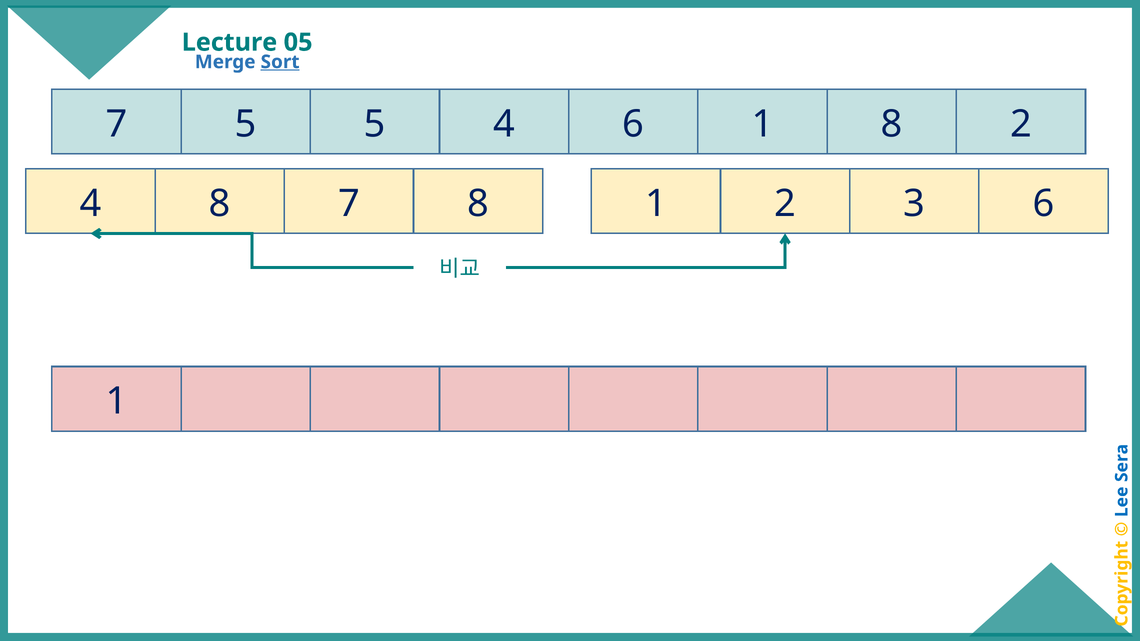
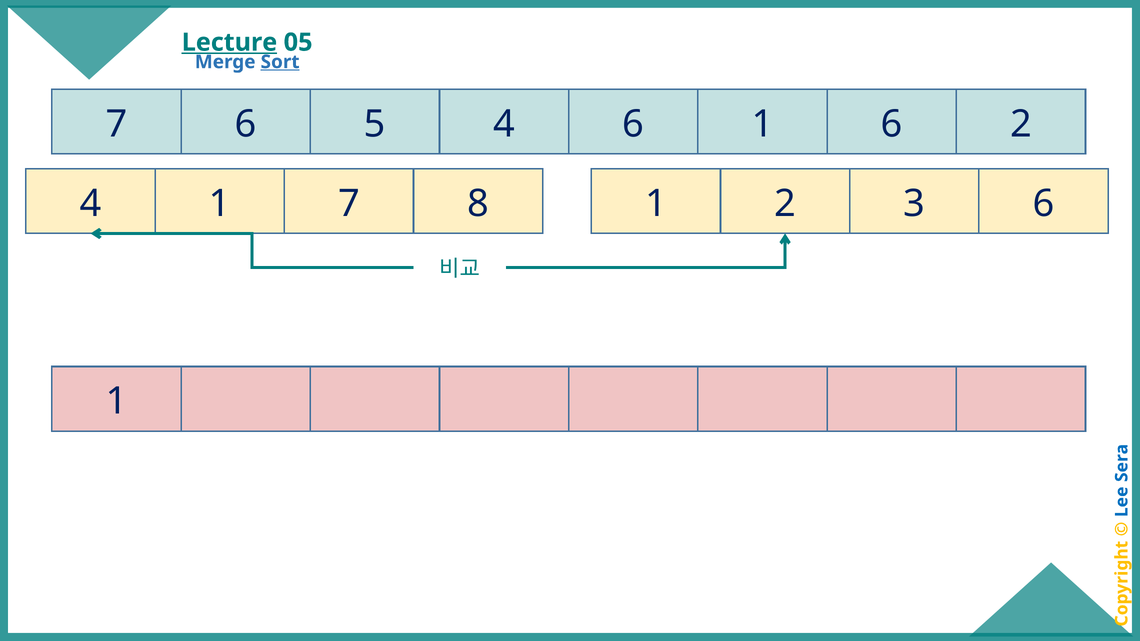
Lecture underline: none -> present (229, 42)
7 5: 5 -> 6 (246, 124)
1 8: 8 -> 6 (892, 124)
4 8: 8 -> 1 (220, 204)
